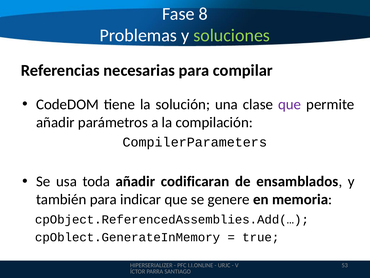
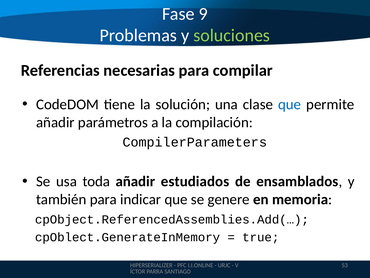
8: 8 -> 9 (203, 14)
que colour: purple -> blue (290, 104)
codificaran: codificaran -> estudiados (195, 181)
